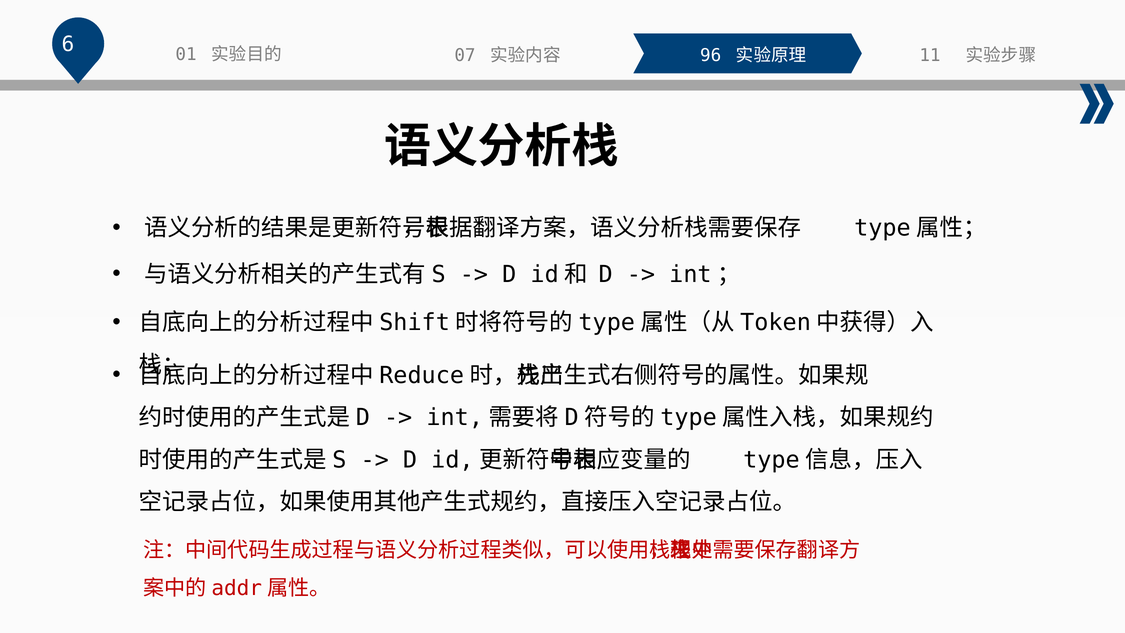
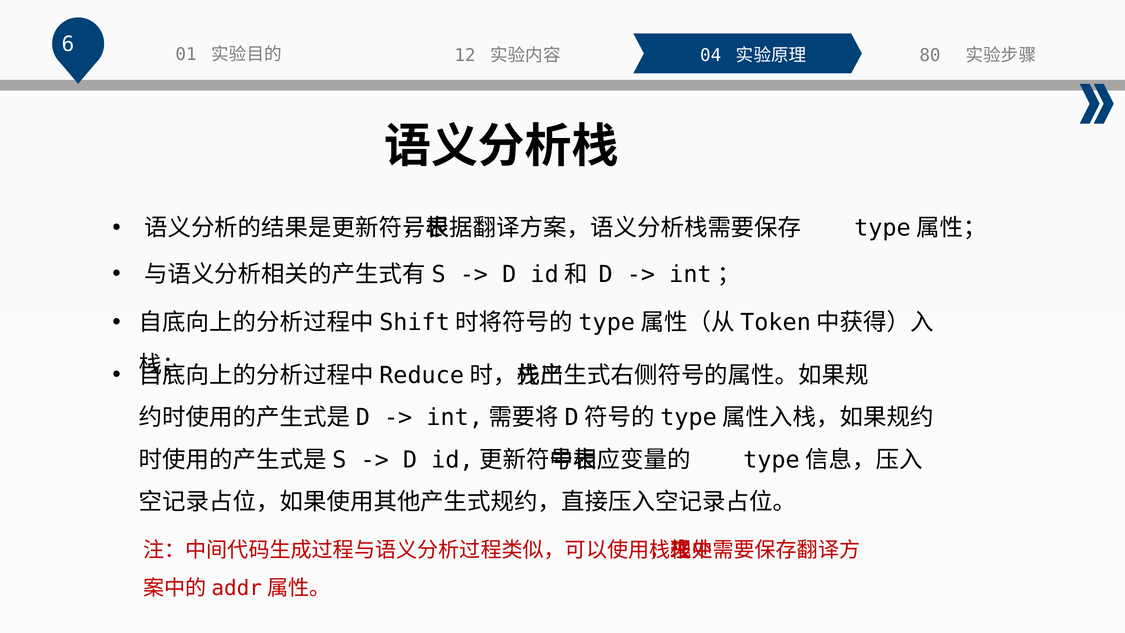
11: 11 -> 80 (930, 55)
07: 07 -> 12 (465, 55)
96: 96 -> 04 (711, 55)
